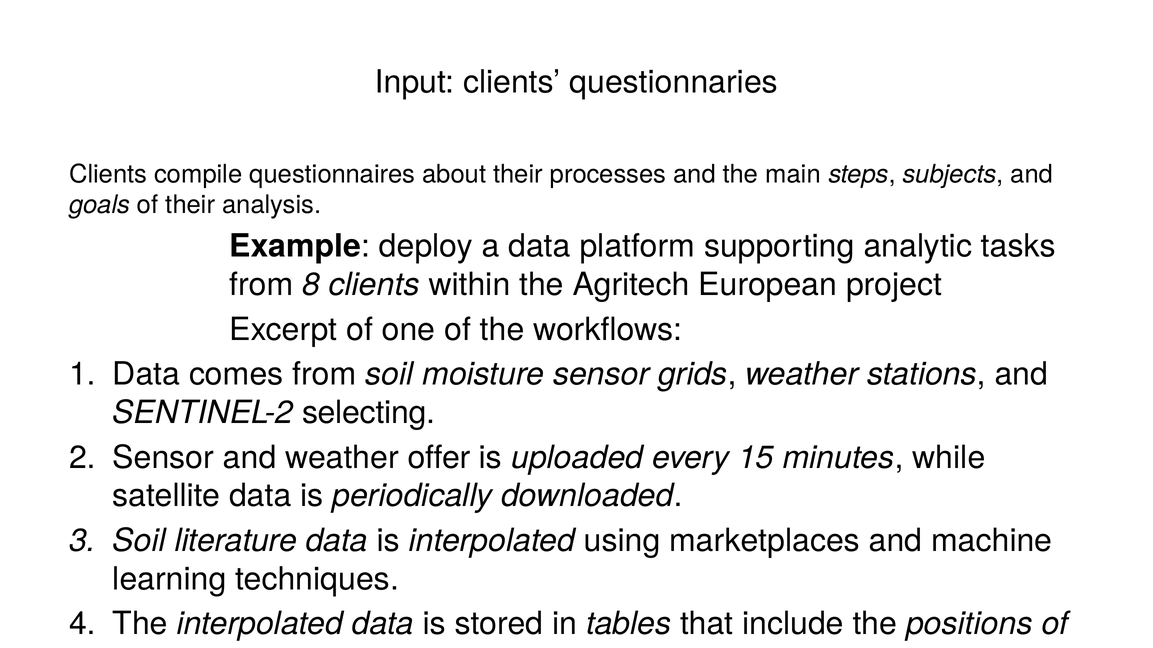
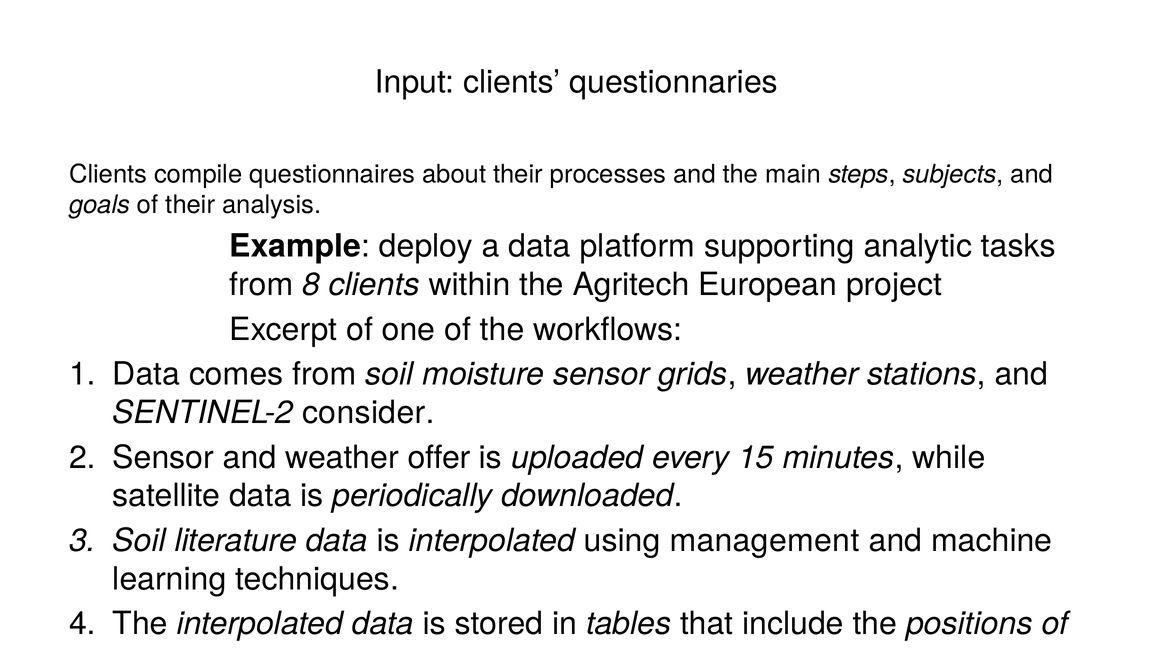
selecting: selecting -> consider (368, 413)
marketplaces: marketplaces -> management (764, 541)
